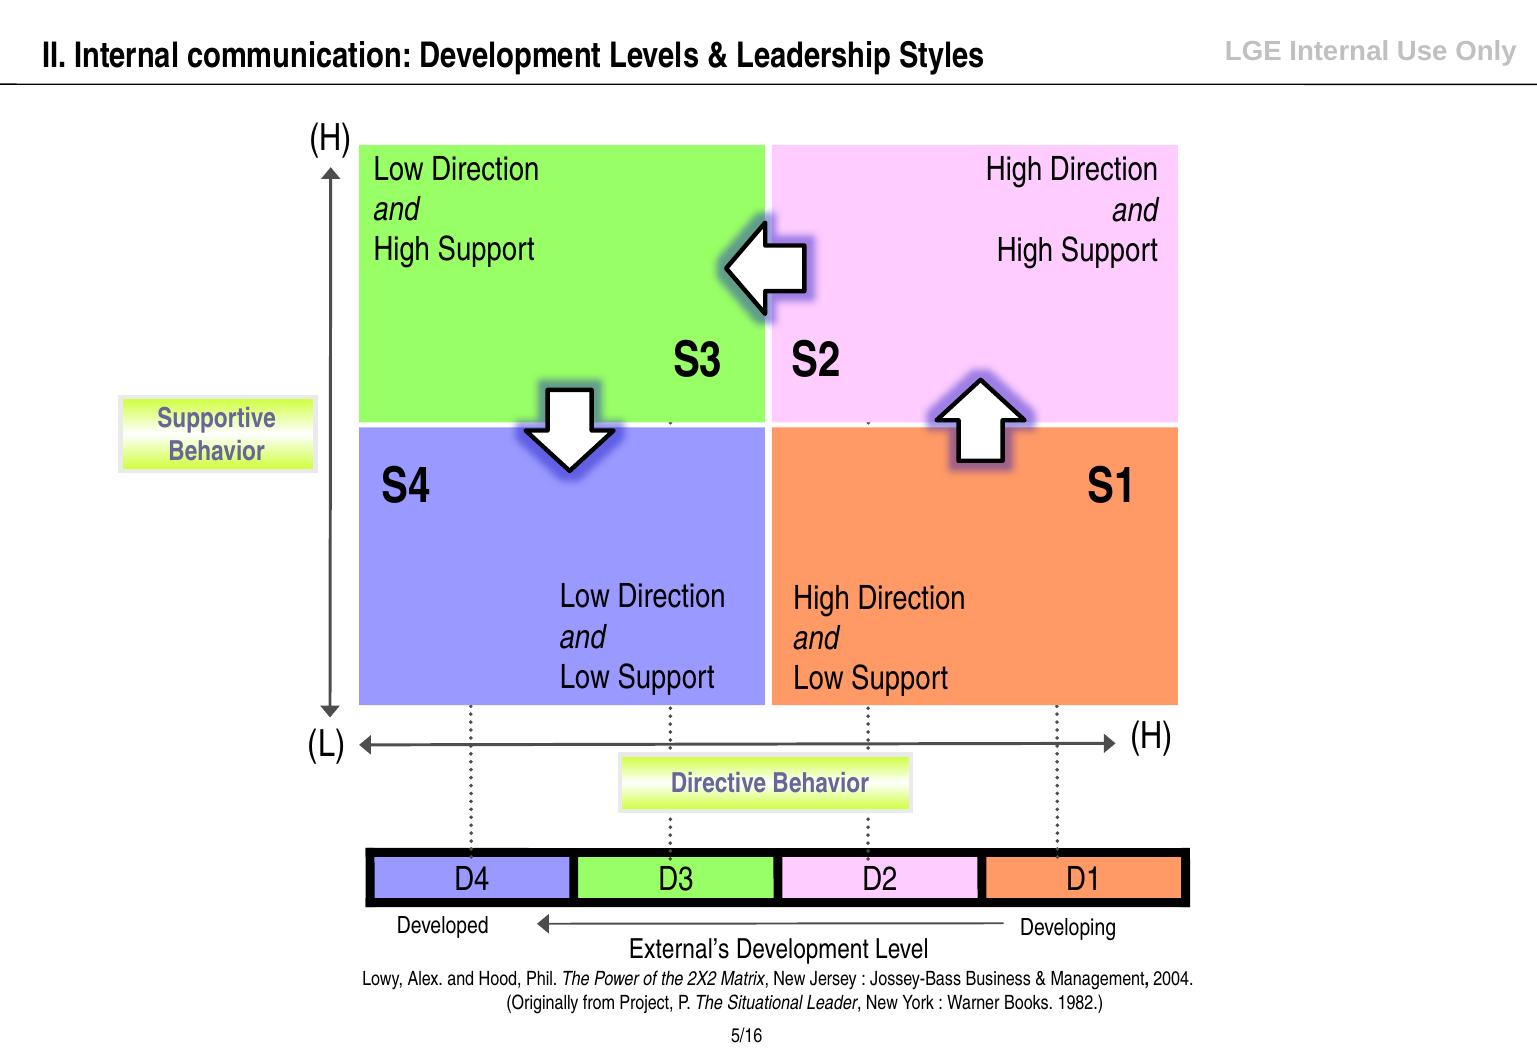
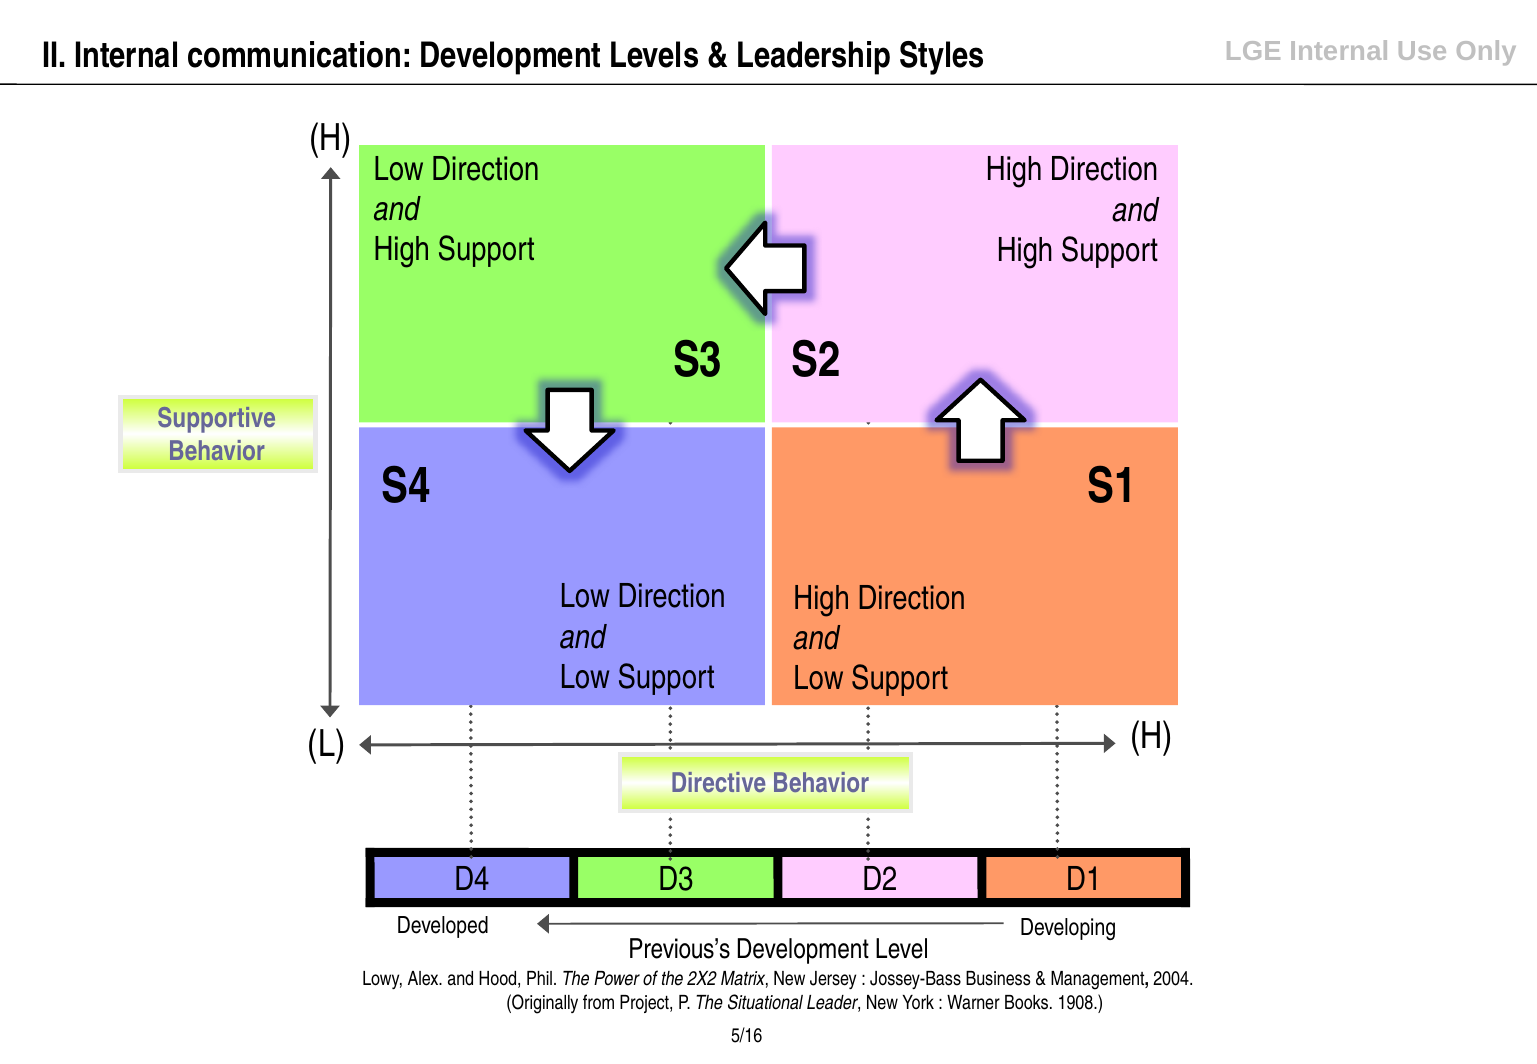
External’s: External’s -> Previous’s (679, 949)
1982: 1982 -> 1908 (1080, 1003)
